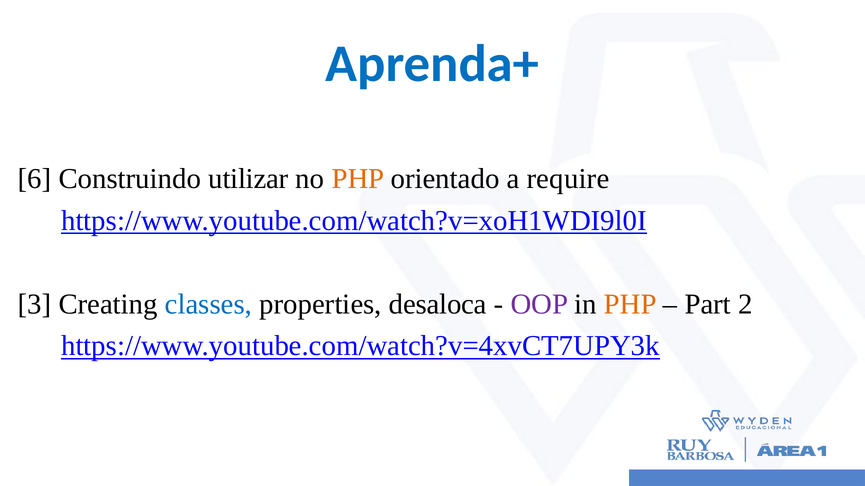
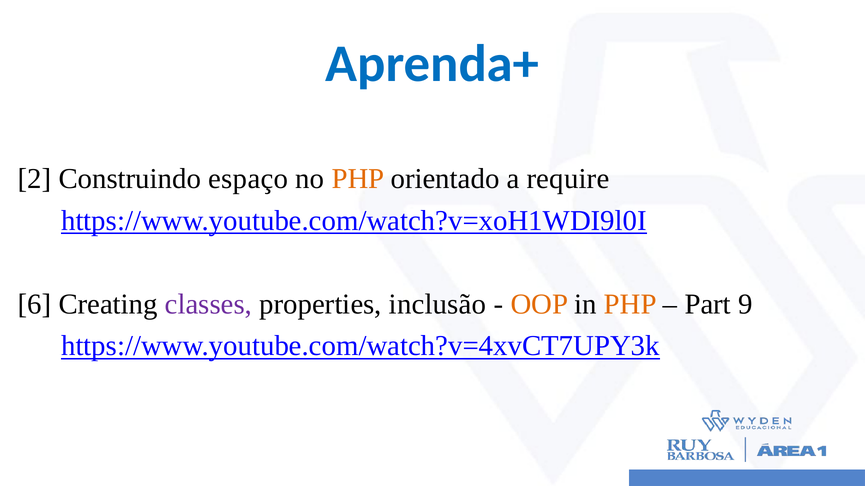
6: 6 -> 2 (35, 179)
utilizar: utilizar -> espaço (248, 179)
3: 3 -> 6 (35, 304)
classes colour: blue -> purple (209, 304)
desaloca: desaloca -> inclusão (438, 304)
OOP colour: purple -> orange (539, 304)
2: 2 -> 9 (745, 304)
